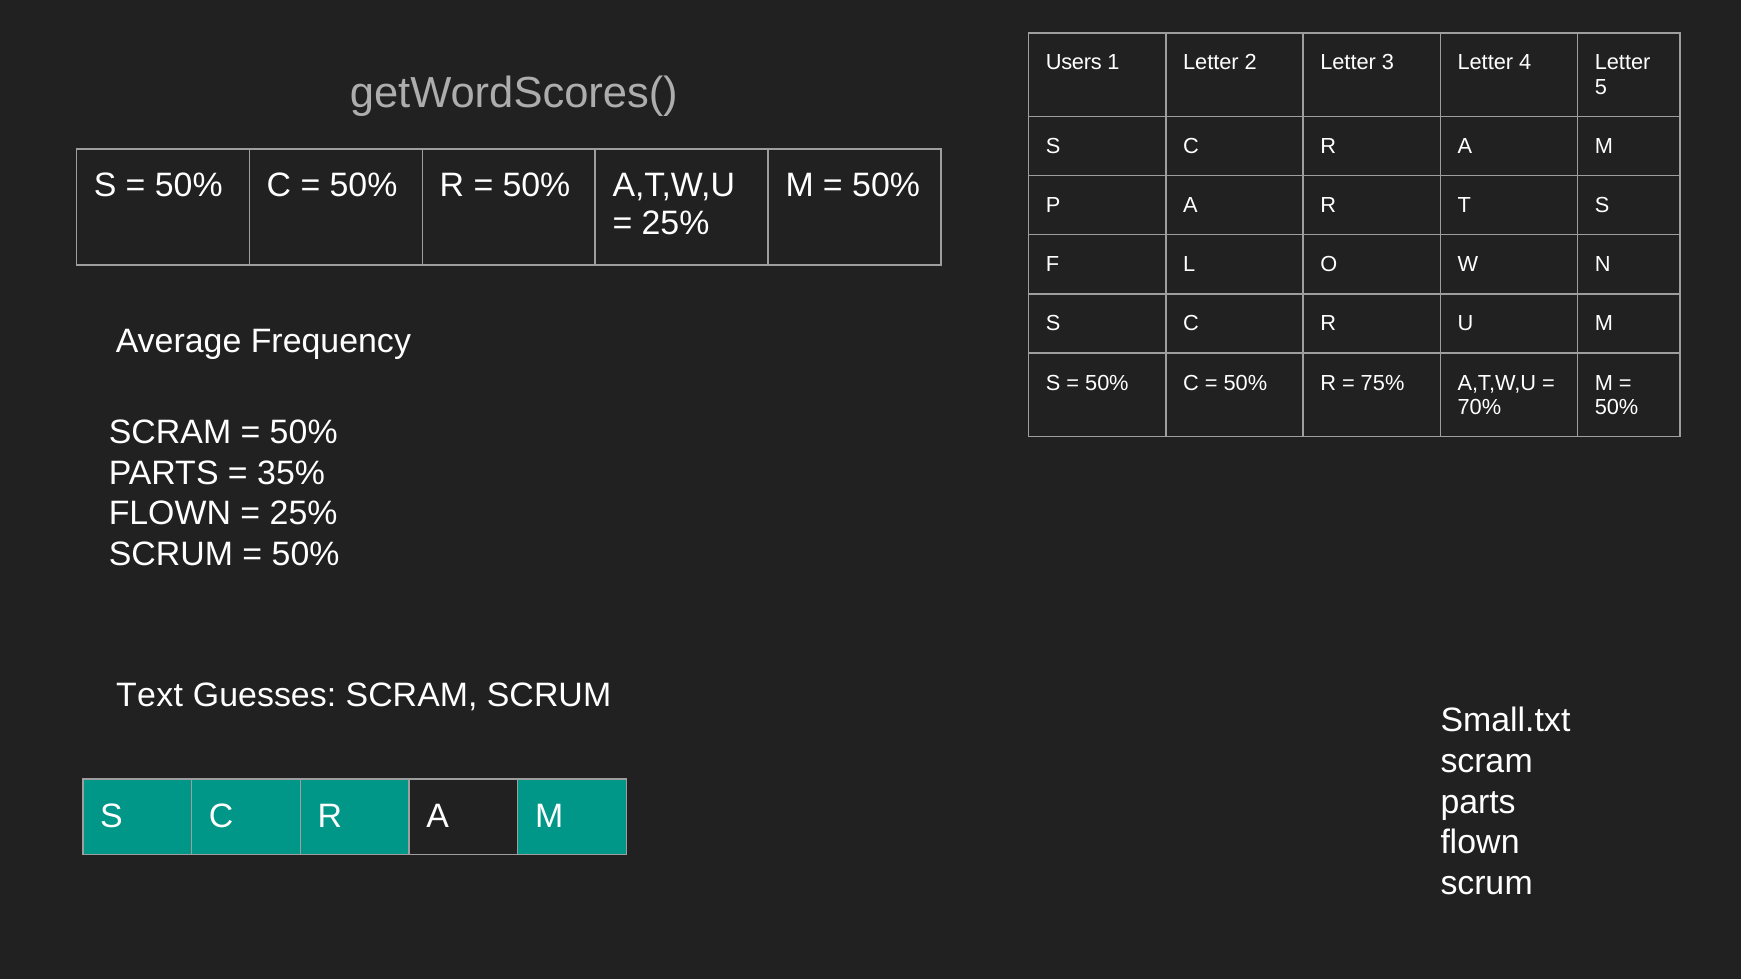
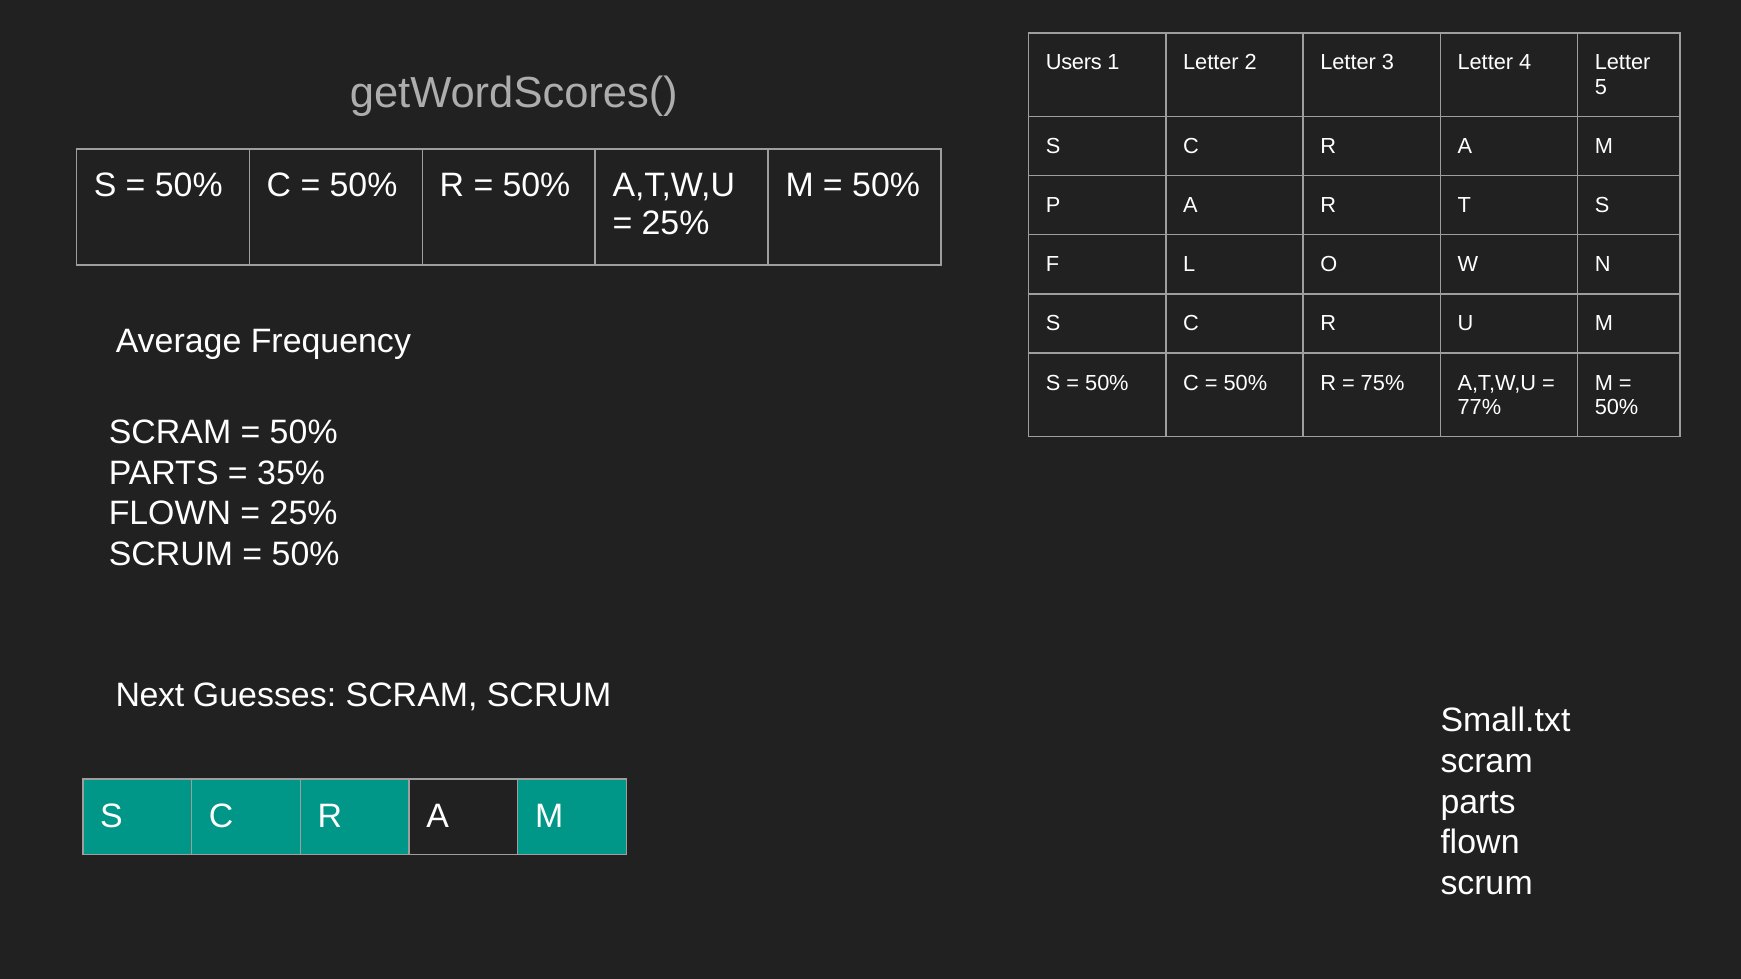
70%: 70% -> 77% (1479, 407)
Text: Text -> Next (150, 696)
